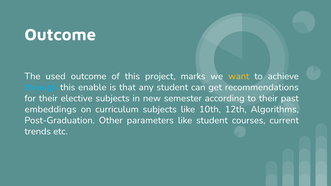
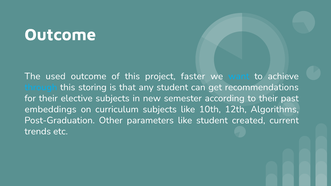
marks: marks -> faster (193, 76)
want colour: yellow -> light blue (239, 76)
enable: enable -> storing (92, 87)
courses: courses -> created (249, 120)
